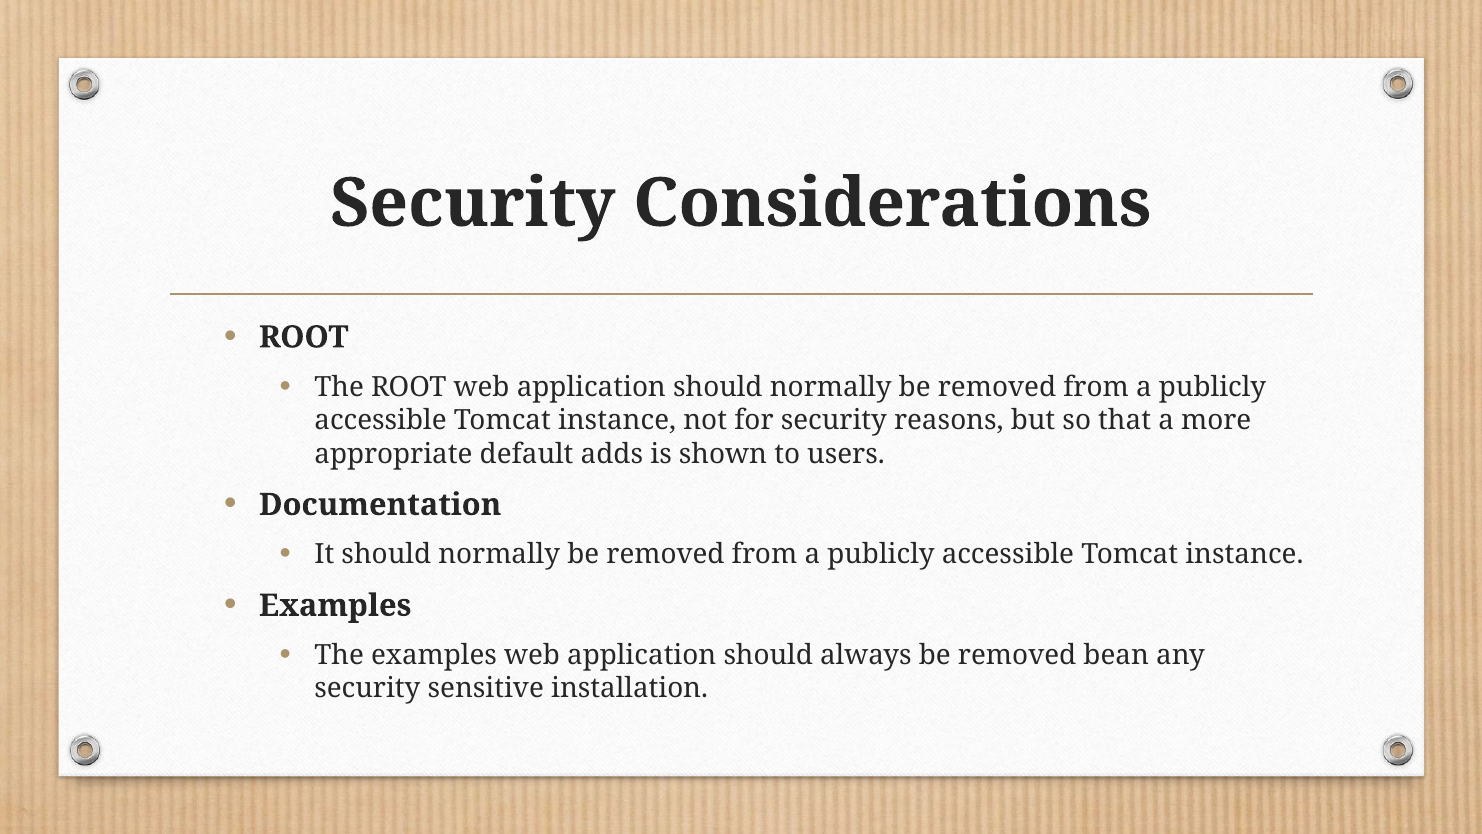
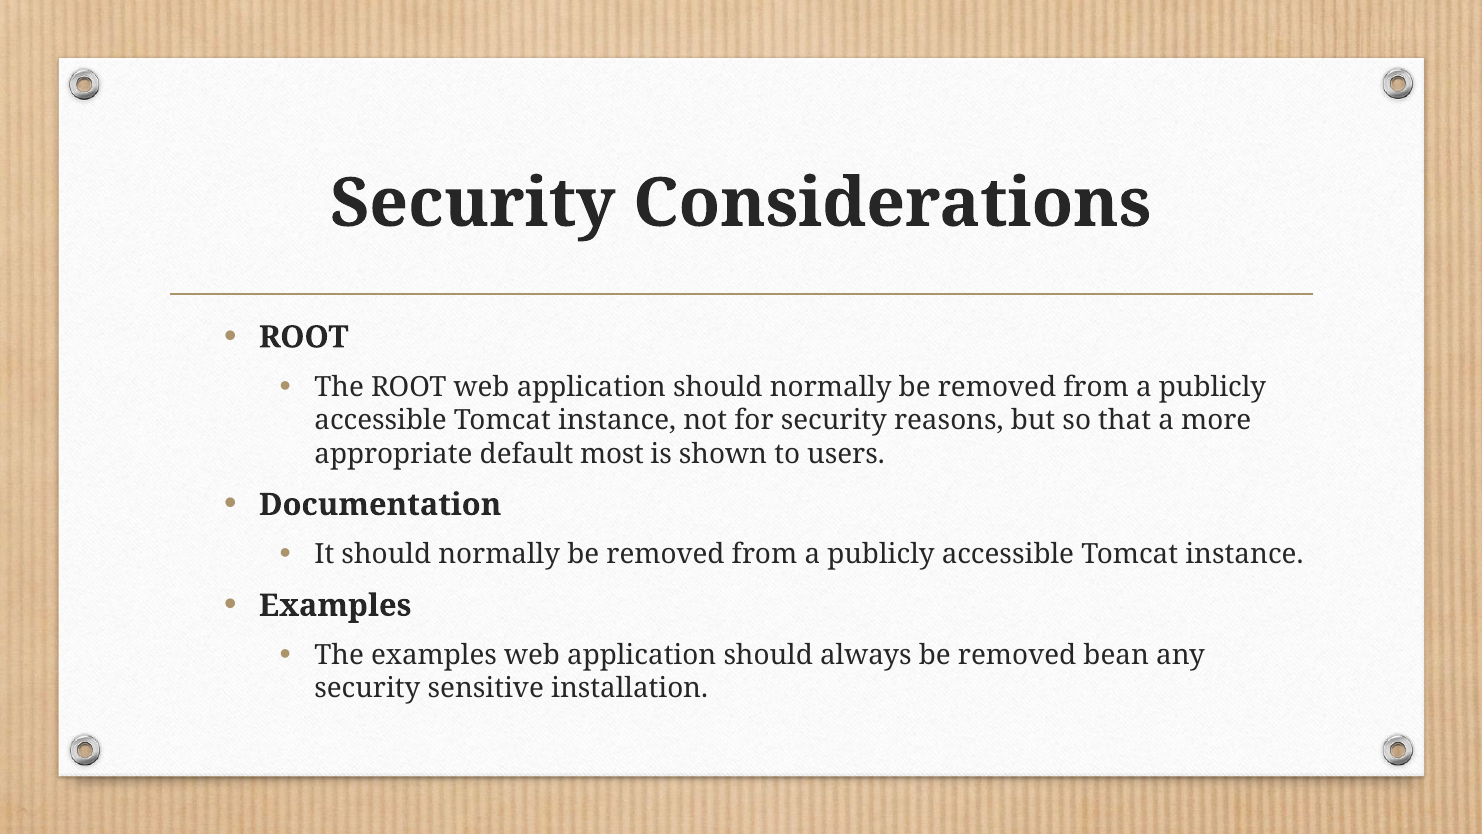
adds: adds -> most (612, 454)
